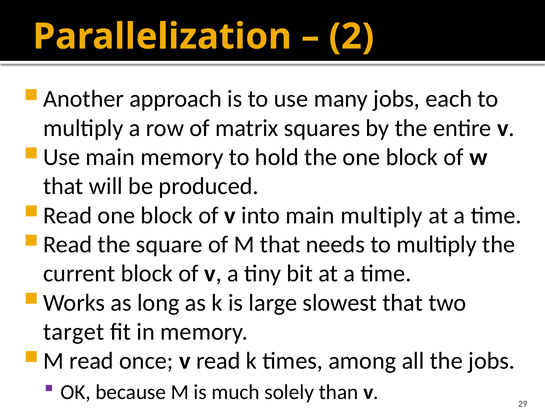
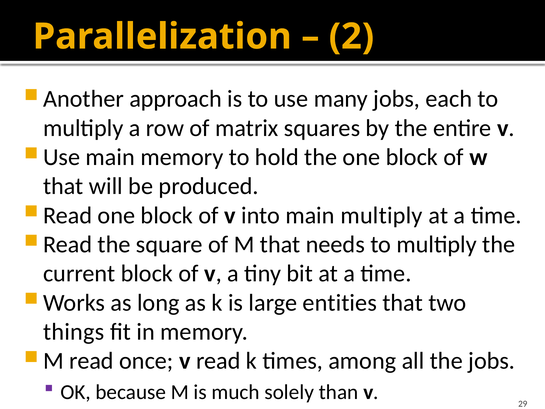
slowest: slowest -> entities (340, 303)
target: target -> things (74, 332)
